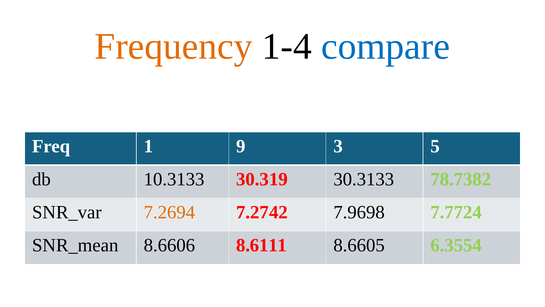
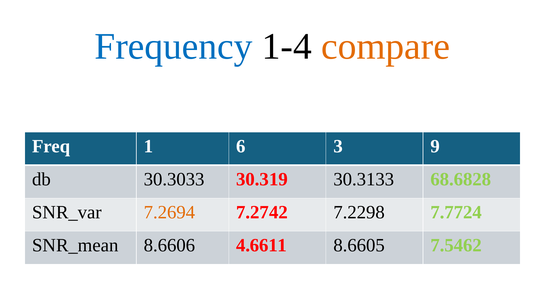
Frequency colour: orange -> blue (174, 46)
compare colour: blue -> orange (386, 46)
9: 9 -> 6 (241, 146)
5: 5 -> 9 (435, 146)
10.3133: 10.3133 -> 30.3033 (174, 179)
78.7382: 78.7382 -> 68.6828 (461, 179)
7.9698: 7.9698 -> 7.2298 (359, 212)
8.6111: 8.6111 -> 4.6611 (262, 245)
6.3554: 6.3554 -> 7.5462 (456, 245)
